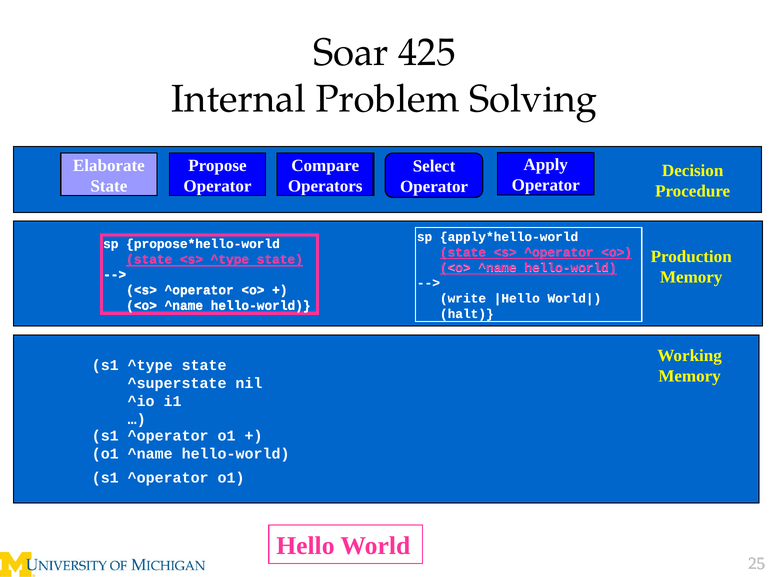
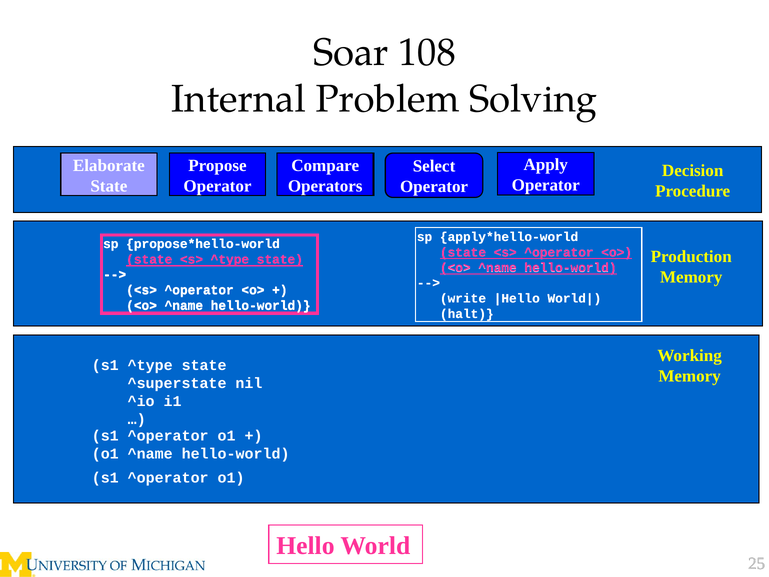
425: 425 -> 108 (427, 53)
